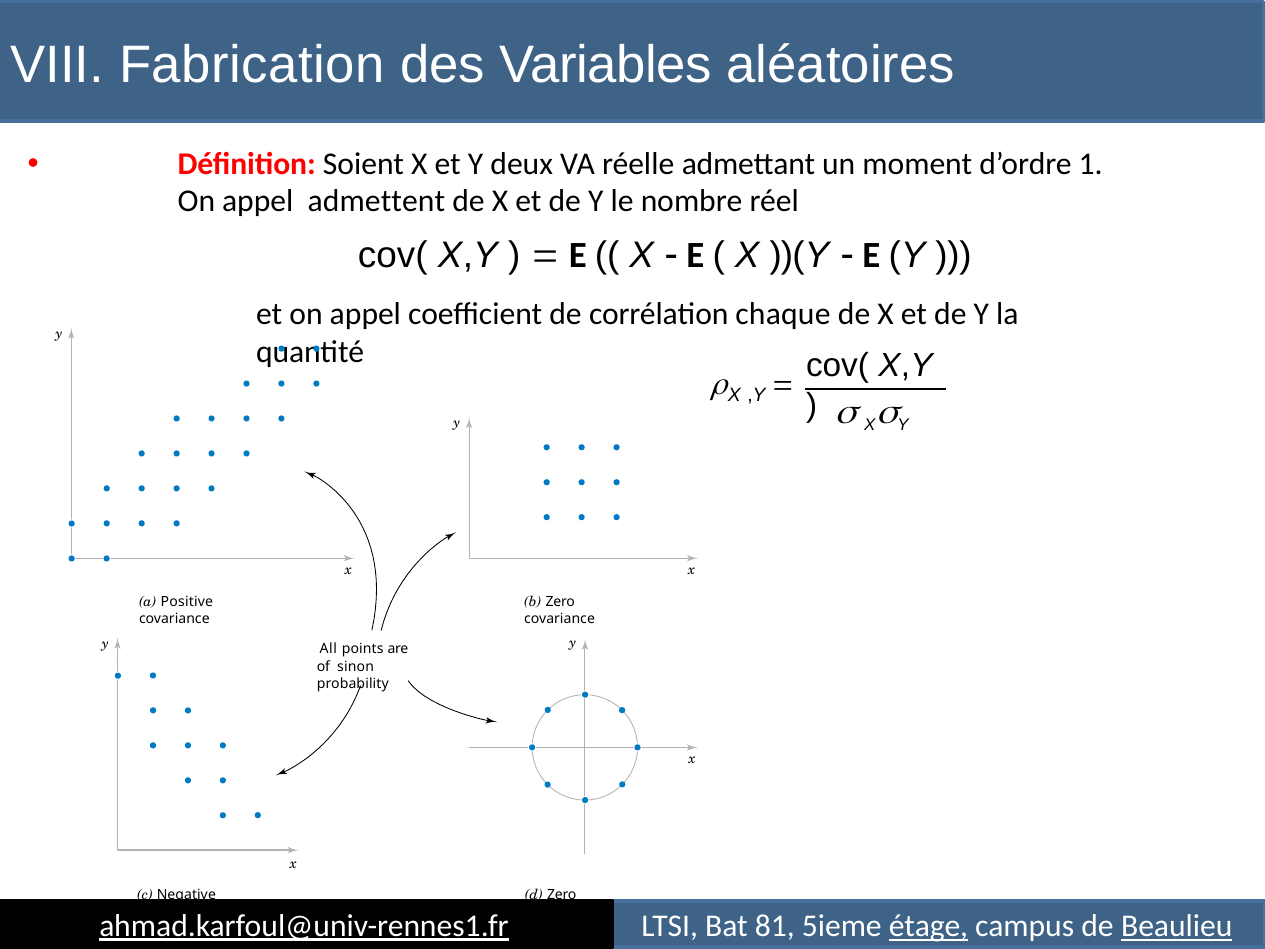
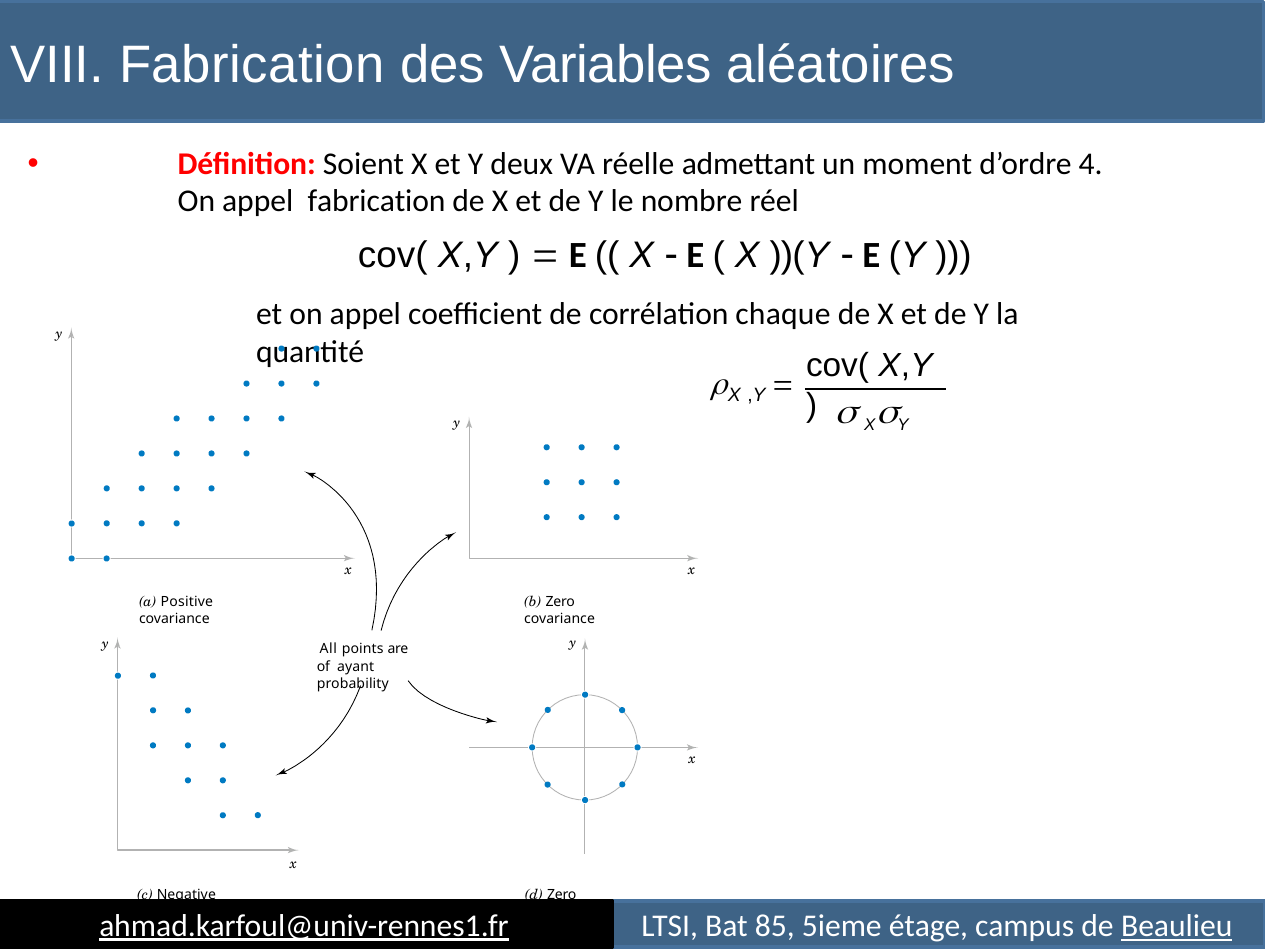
1: 1 -> 4 (1091, 164)
appel admettent: admettent -> fabrication (377, 201)
sinon: sinon -> ayant (356, 667)
81: 81 -> 85 (775, 926)
étage underline: present -> none (928, 926)
